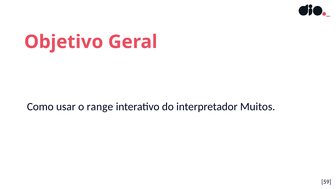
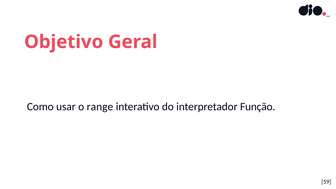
Muitos: Muitos -> Função (258, 107)
